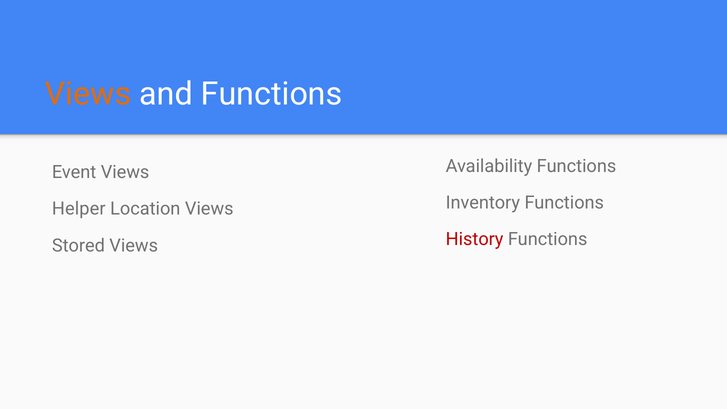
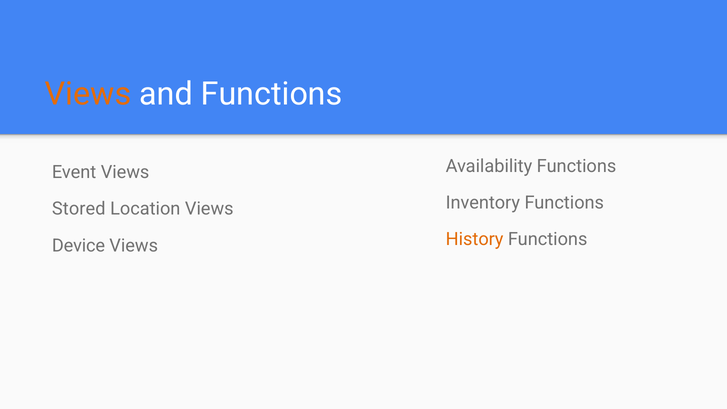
Helper: Helper -> Stored (79, 209)
History colour: red -> orange (475, 239)
Stored: Stored -> Device (78, 245)
